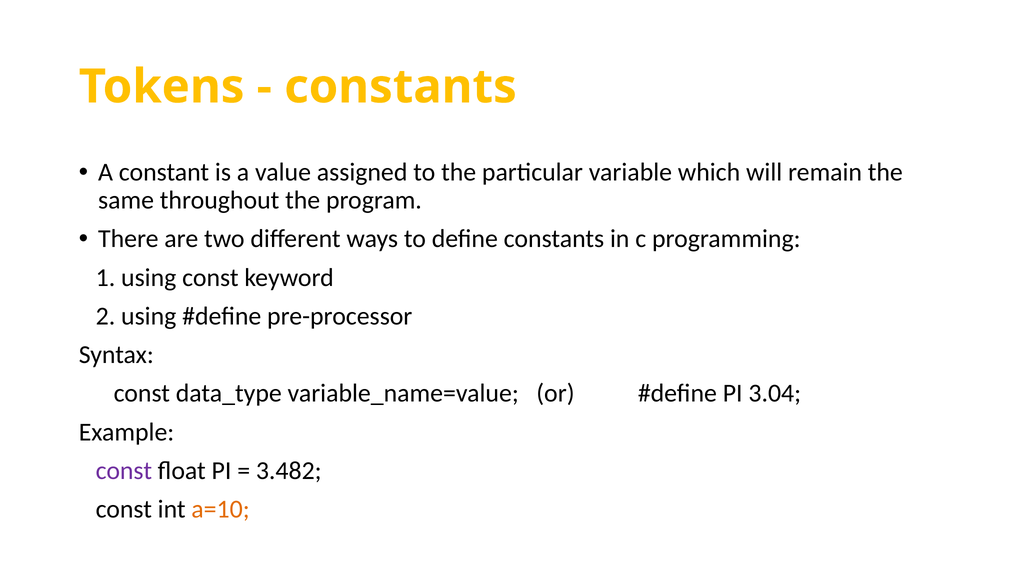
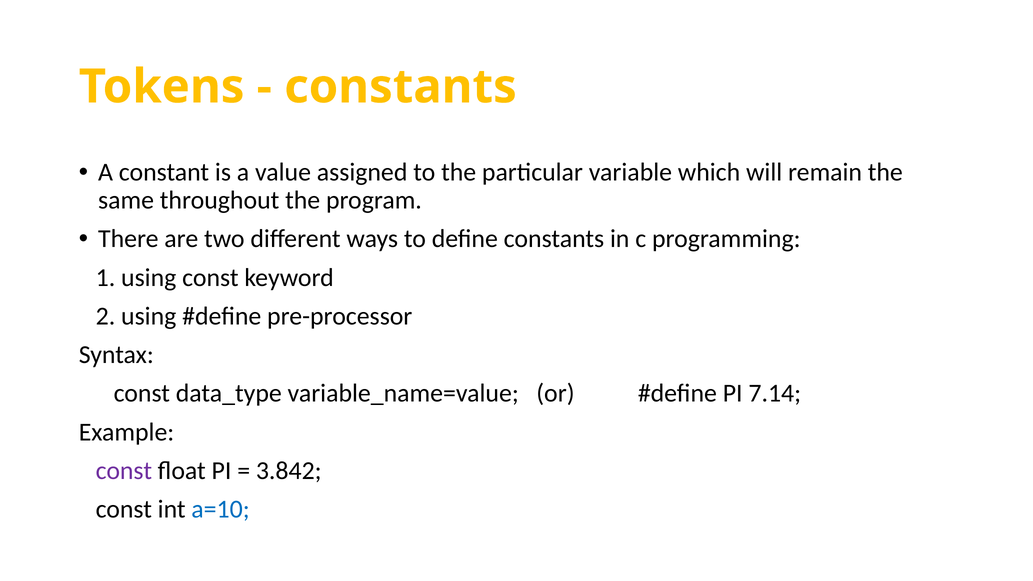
3.04: 3.04 -> 7.14 (775, 393)
3.482: 3.482 -> 3.842 (289, 471)
a=10 colour: orange -> blue (221, 509)
